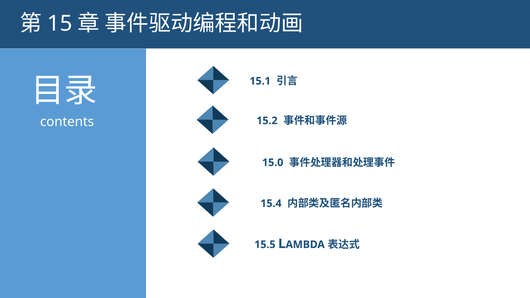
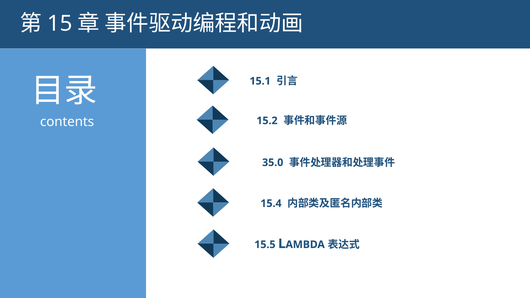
15.0: 15.0 -> 35.0 (273, 163)
